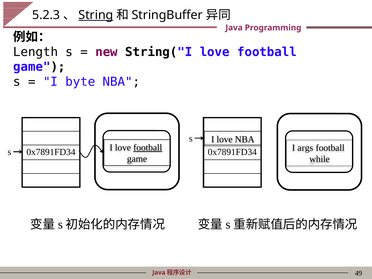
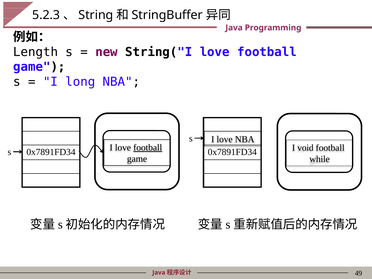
String underline: present -> none (96, 15)
byte: byte -> long (80, 82)
args: args -> void (305, 148)
